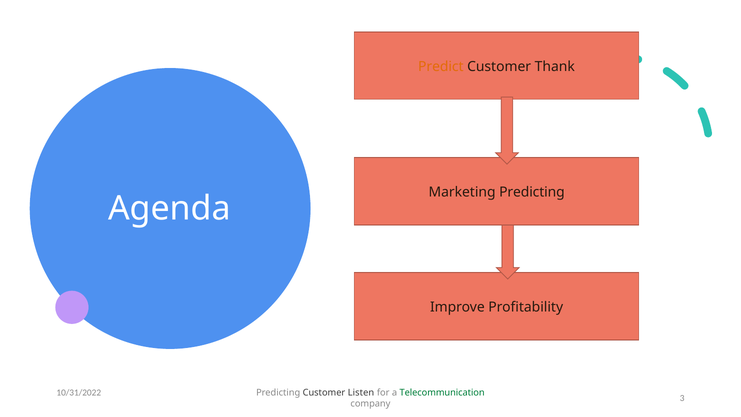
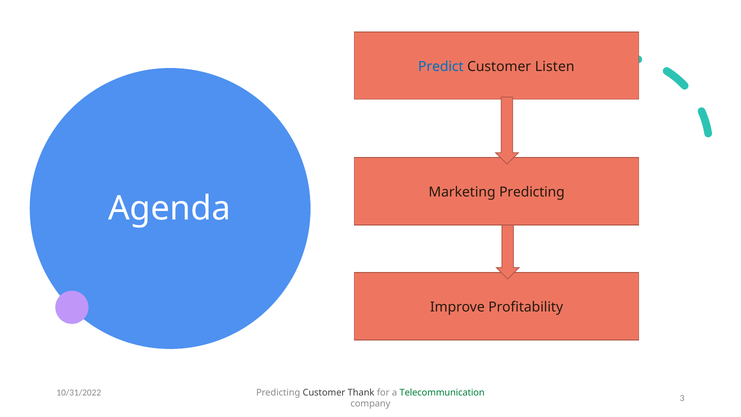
Predict colour: orange -> blue (441, 67)
Thank: Thank -> Listen (555, 67)
Listen: Listen -> Thank (361, 392)
